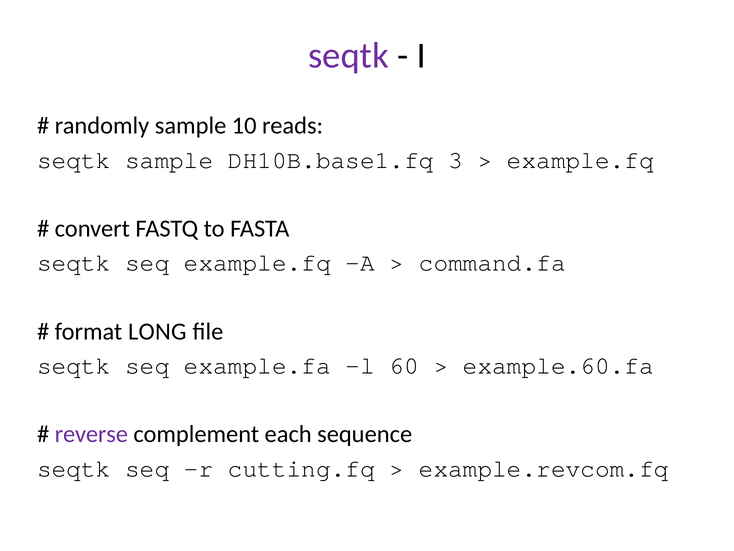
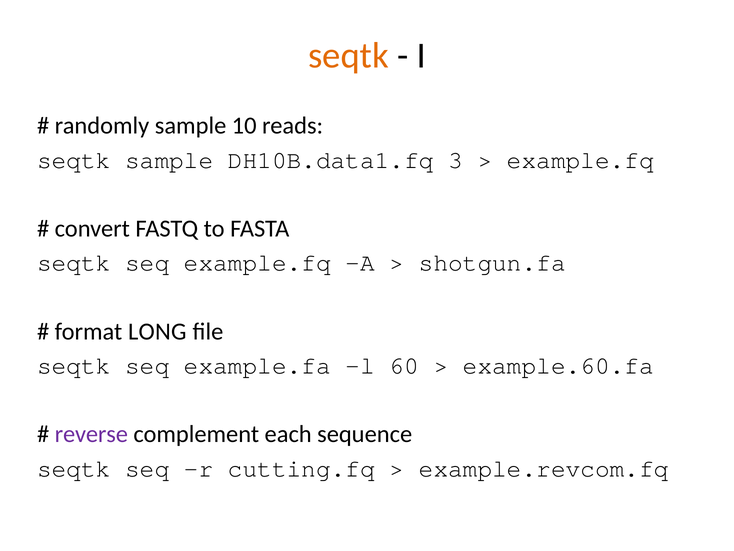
seqtk colour: purple -> orange (348, 56)
DH10B.base1.fq: DH10B.base1.fq -> DH10B.data1.fq (331, 160)
command.fa: command.fa -> shotgun.fa (492, 263)
